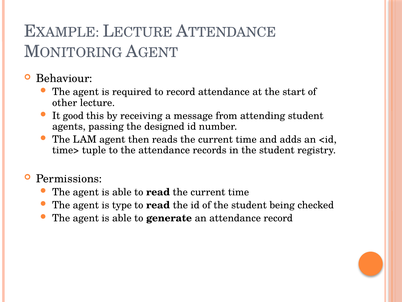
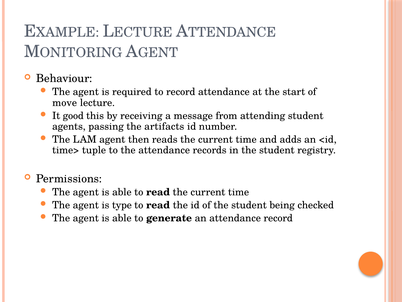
other: other -> move (65, 103)
designed: designed -> artifacts (164, 126)
